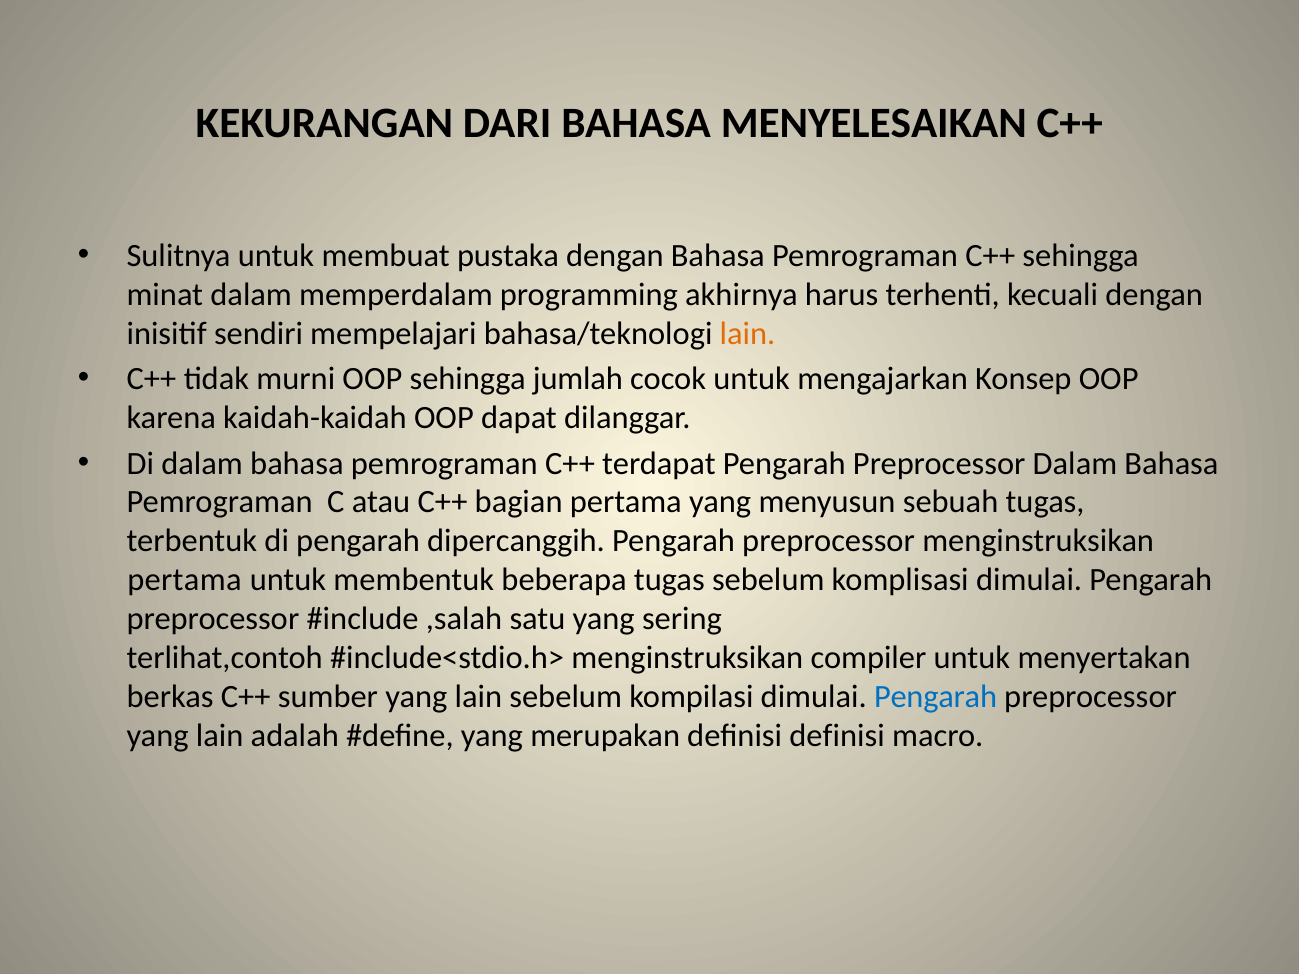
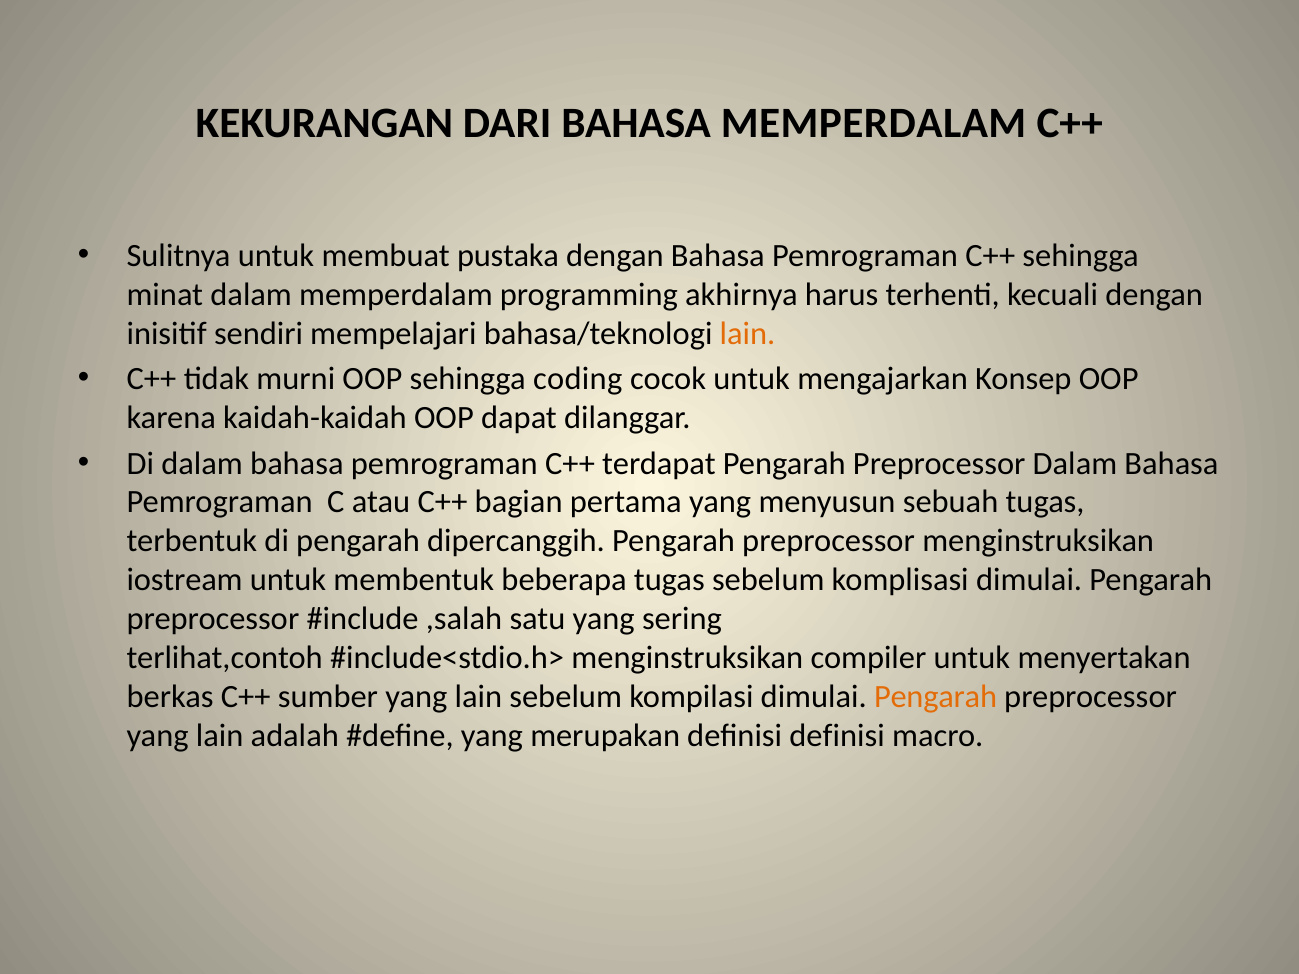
BAHASA MENYELESAIKAN: MENYELESAIKAN -> MEMPERDALAM (874, 123)
jumlah: jumlah -> coding (578, 379)
pertama: pertama -> iostream (185, 580)
Pengarah colour: blue -> orange (936, 697)
